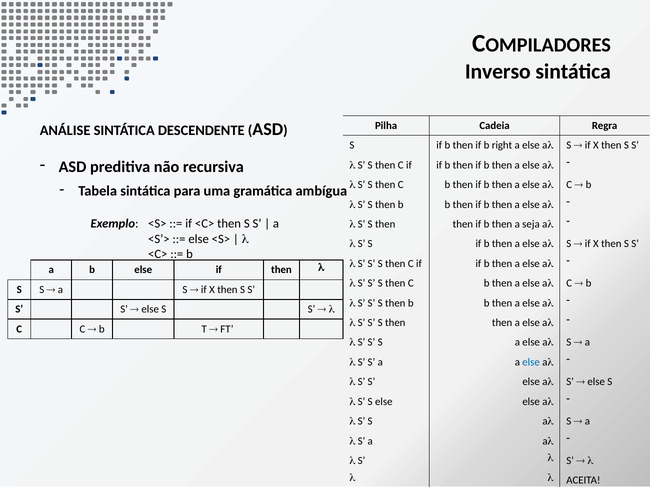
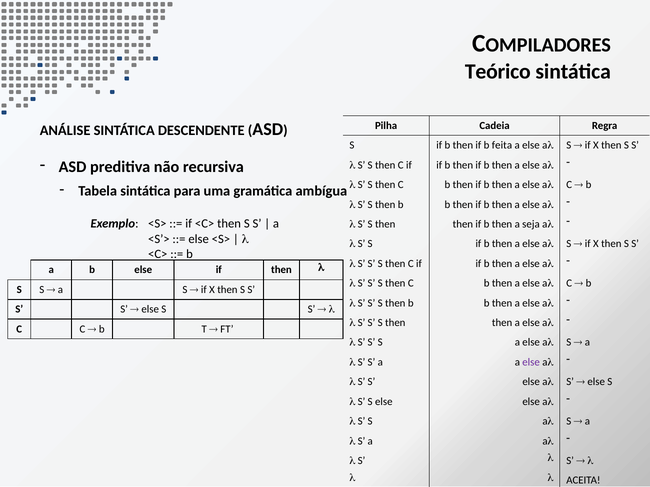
Inverso: Inverso -> Teórico (498, 72)
right: right -> feita (502, 145)
else colour: blue -> purple (531, 363)
